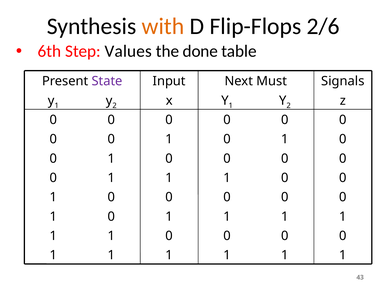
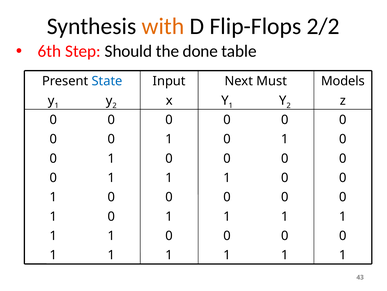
2/6: 2/6 -> 2/2 (323, 26)
Values: Values -> Should (128, 51)
State colour: purple -> blue (107, 81)
Signals: Signals -> Models (343, 81)
